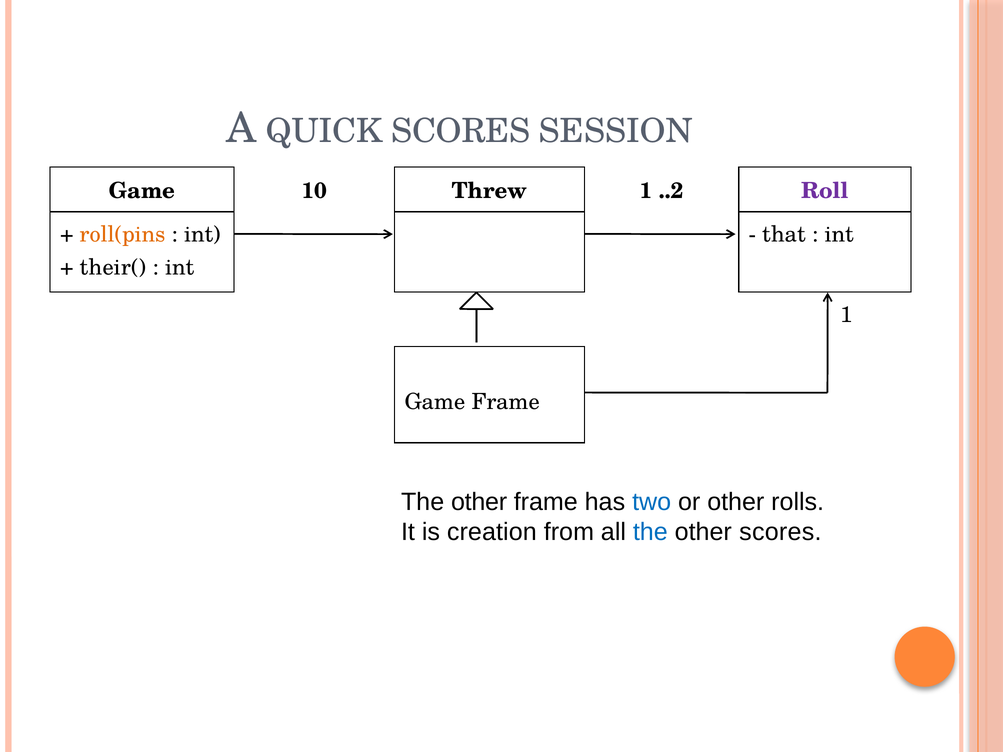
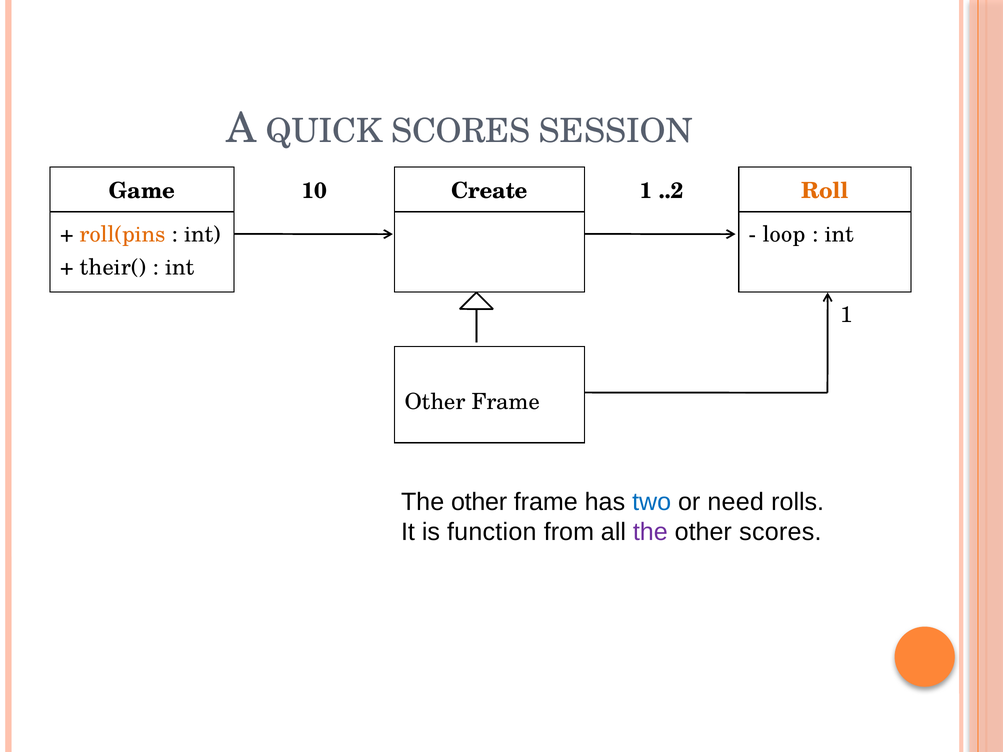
Threw: Threw -> Create (490, 191)
Roll colour: purple -> orange (825, 191)
that: that -> loop (784, 235)
Game: Game -> Other (435, 402)
or other: other -> need (736, 502)
creation: creation -> function (492, 532)
the colour: blue -> purple (650, 532)
